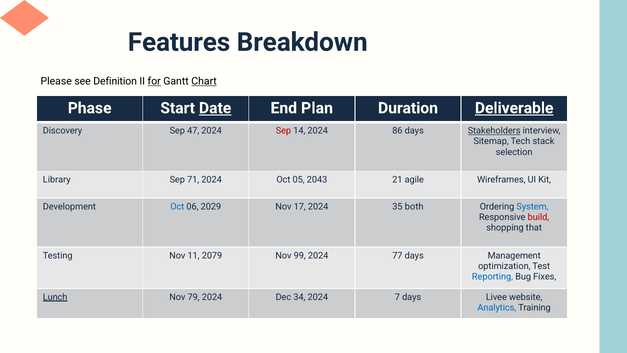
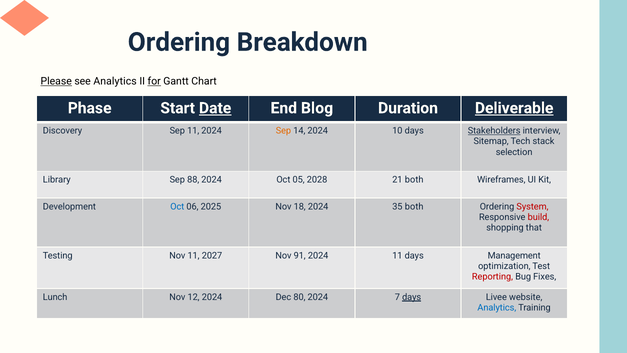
Features: Features -> Ordering (179, 42)
Please underline: none -> present (56, 81)
see Definition: Definition -> Analytics (115, 81)
Chart underline: present -> none (204, 81)
Plan: Plan -> Blog (317, 108)
Sep 47: 47 -> 11 (193, 131)
Sep colour: red -> orange (283, 131)
86: 86 -> 10 (397, 131)
71: 71 -> 88 (193, 180)
2043: 2043 -> 2028 (317, 180)
21 agile: agile -> both (414, 180)
2029: 2029 -> 2025 (211, 206)
17: 17 -> 18 (300, 206)
System colour: blue -> red (532, 206)
2079: 2079 -> 2027 (212, 255)
99: 99 -> 91 (300, 255)
2024 77: 77 -> 11 (397, 255)
Reporting colour: blue -> red (492, 277)
Lunch underline: present -> none (55, 297)
79: 79 -> 12 (194, 297)
34: 34 -> 80 (299, 297)
days underline: none -> present (412, 297)
